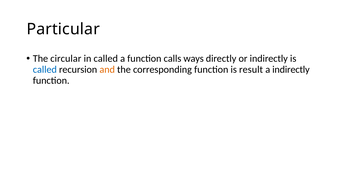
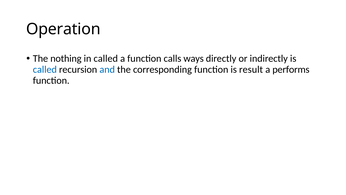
Particular: Particular -> Operation (63, 29)
circular: circular -> nothing (66, 58)
and colour: orange -> blue (107, 69)
a indirectly: indirectly -> performs (291, 69)
